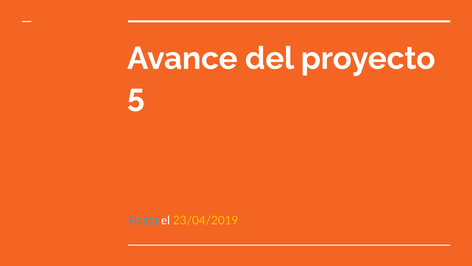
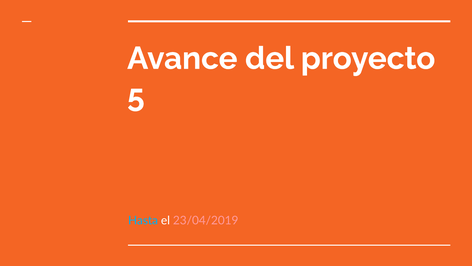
23/04/2019 colour: yellow -> pink (206, 220)
